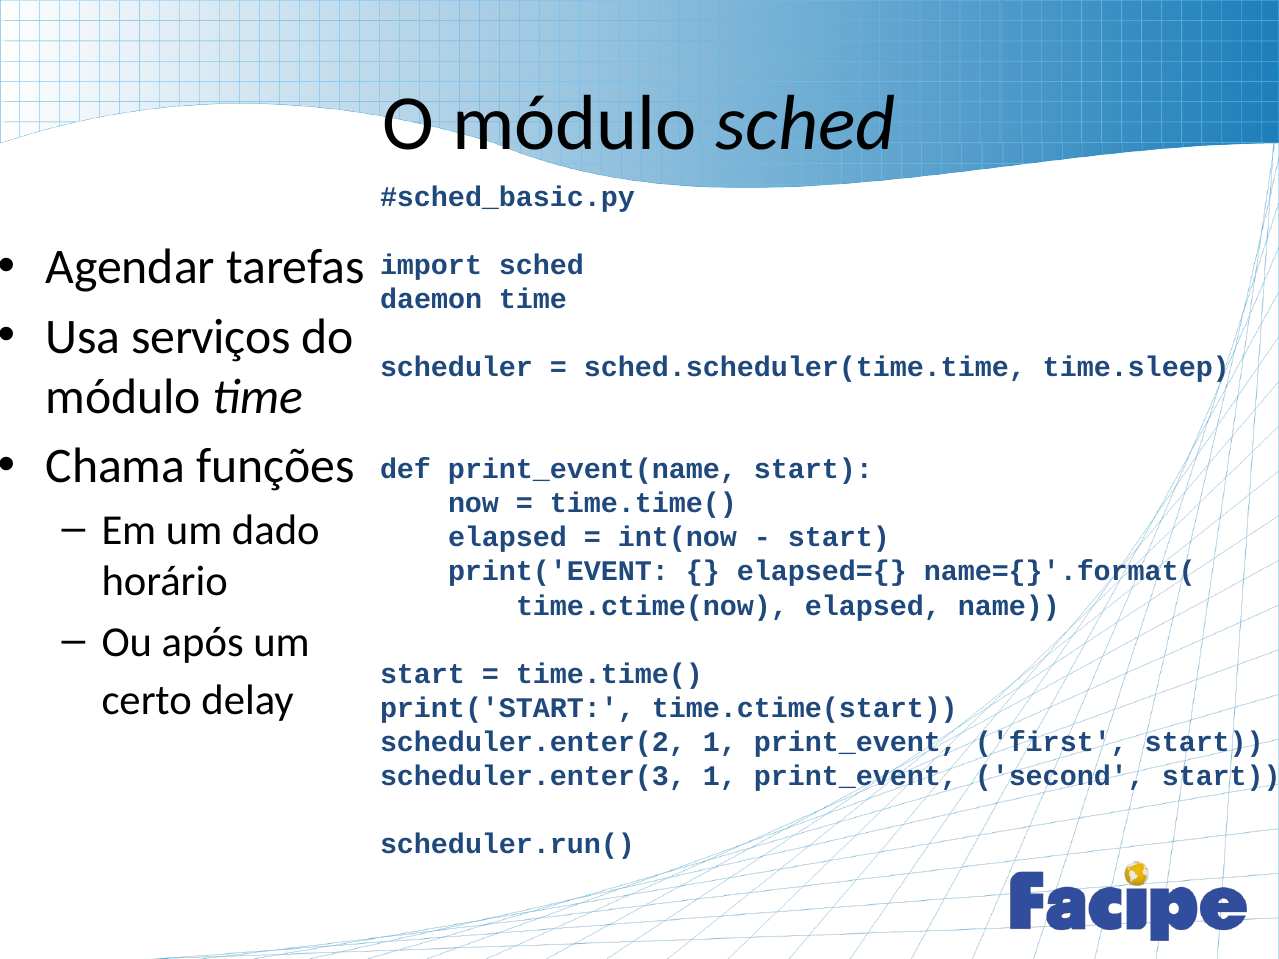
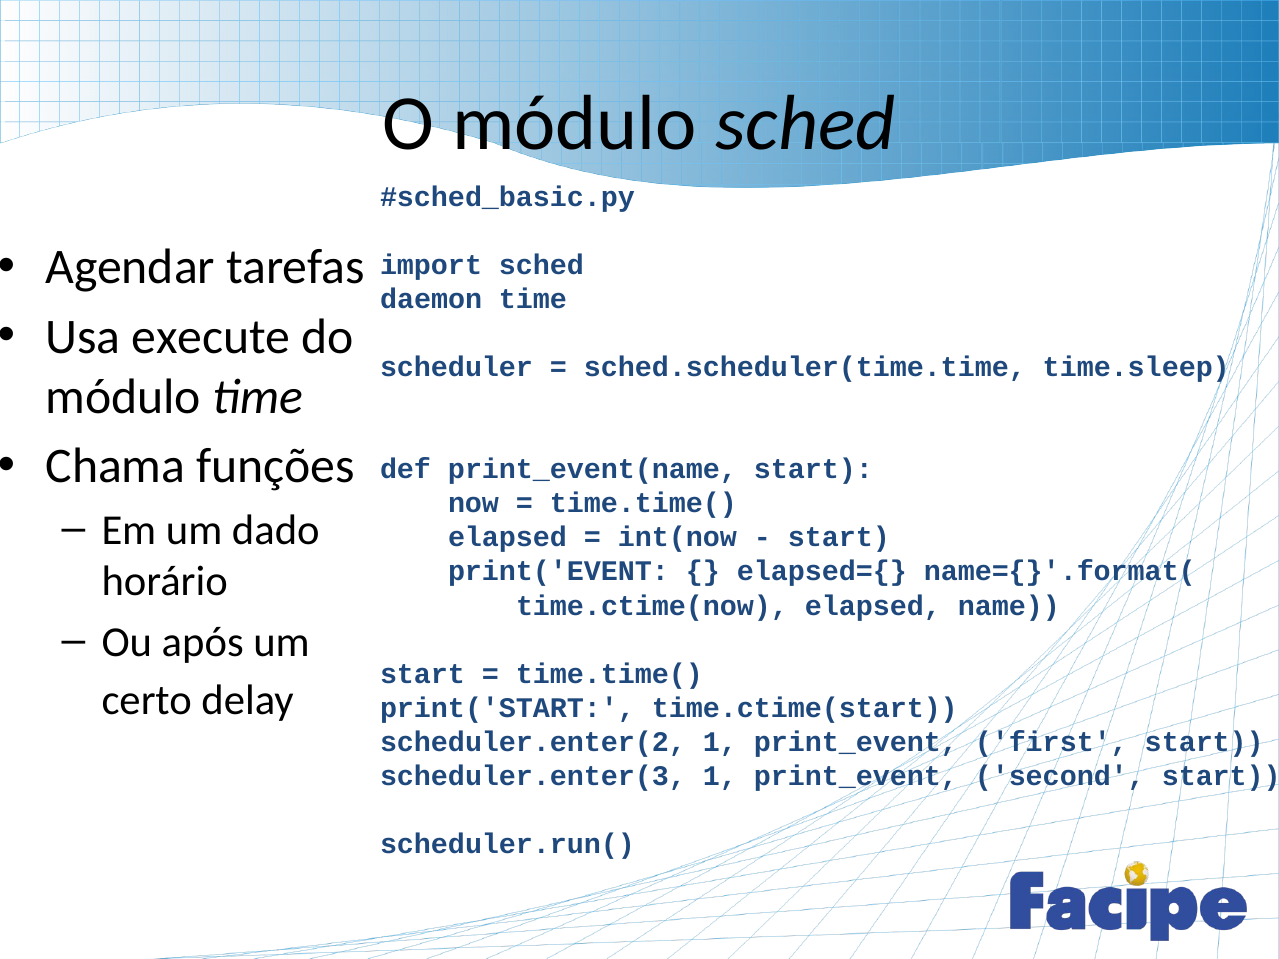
serviços: serviços -> execute (211, 337)
